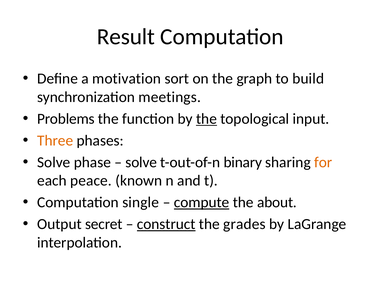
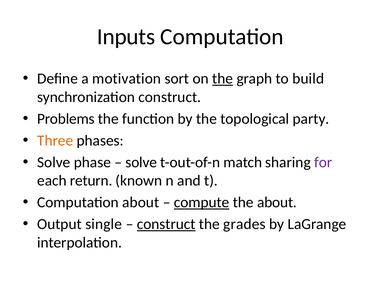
Result: Result -> Inputs (126, 37)
the underline: none -> present (223, 79)
synchronization meetings: meetings -> construct (170, 97)
the underline: present -> none (207, 119)
input: input -> party (311, 119)
binary: binary -> match (243, 163)
for colour: orange -> purple (323, 163)
peace: peace -> return (91, 181)
Computation single: single -> about (141, 203)
secret: secret -> single (104, 225)
